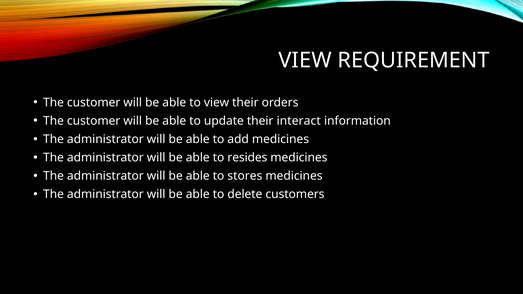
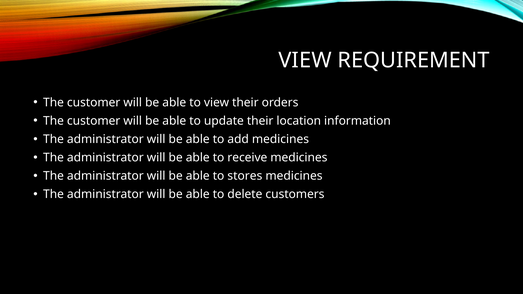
interact: interact -> location (299, 121)
resides: resides -> receive (247, 158)
